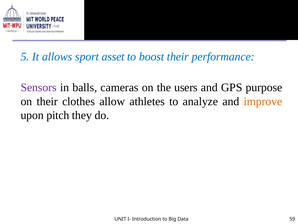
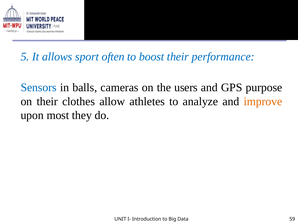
asset: asset -> often (113, 56)
Sensors colour: purple -> blue (39, 87)
pitch: pitch -> most (58, 115)
